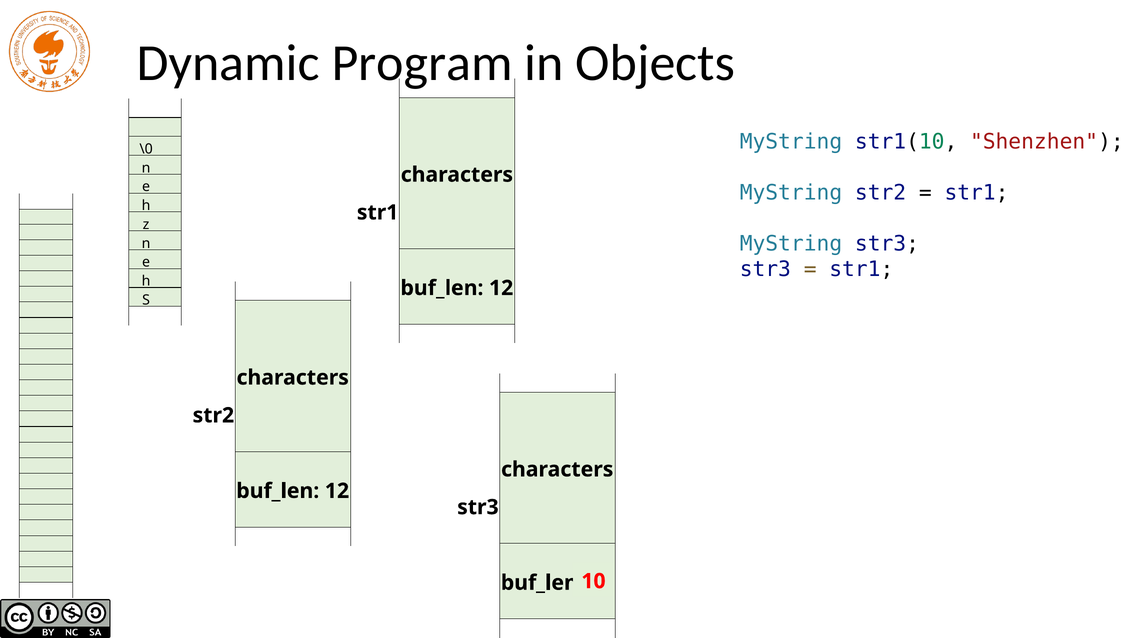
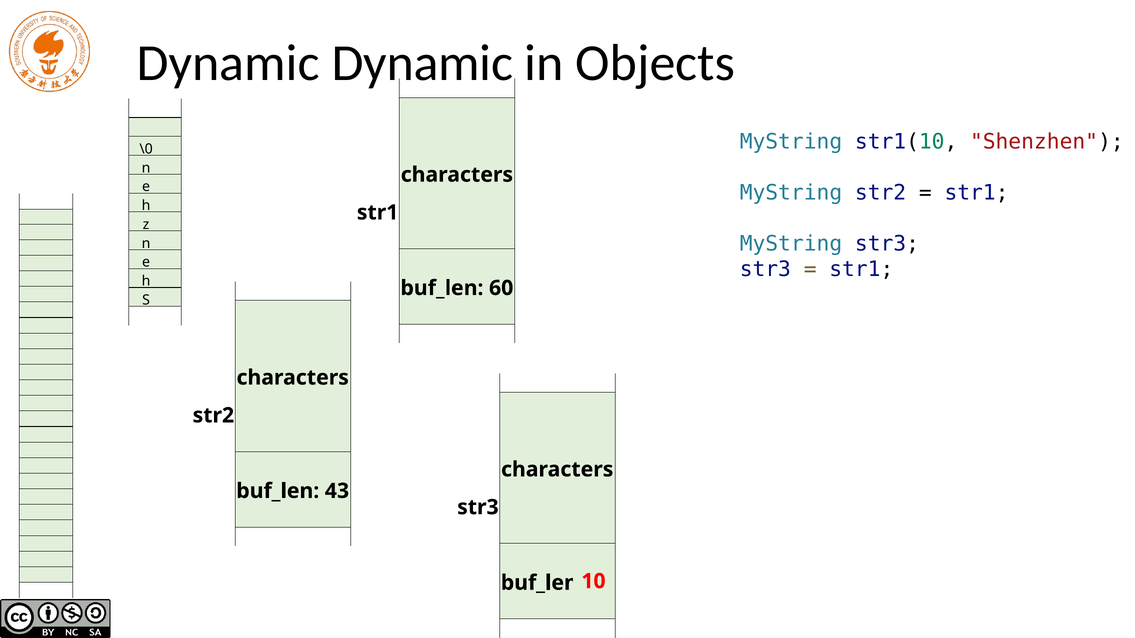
Dynamic Program: Program -> Dynamic (422, 63)
12: 12 -> 60 (501, 288)
12: 12 -> 43 (337, 491)
